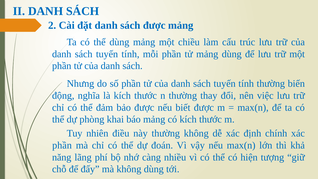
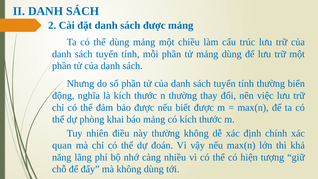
phần: phần -> quan (62, 145)
